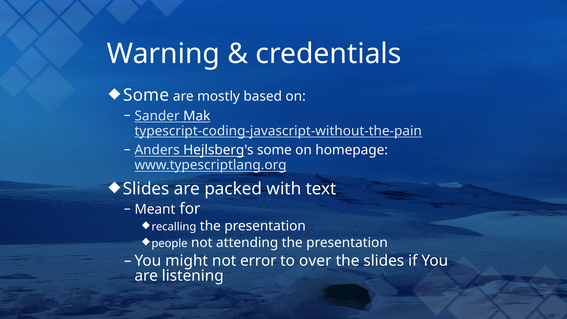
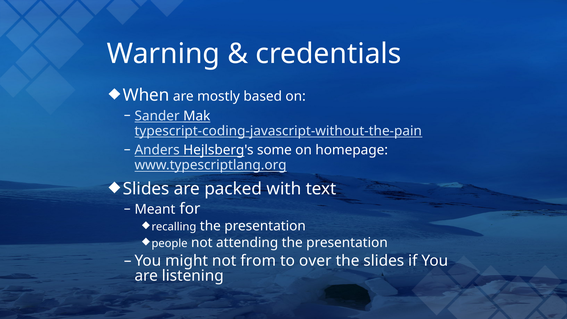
Some: Some -> When (146, 95)
error: error -> from (258, 261)
